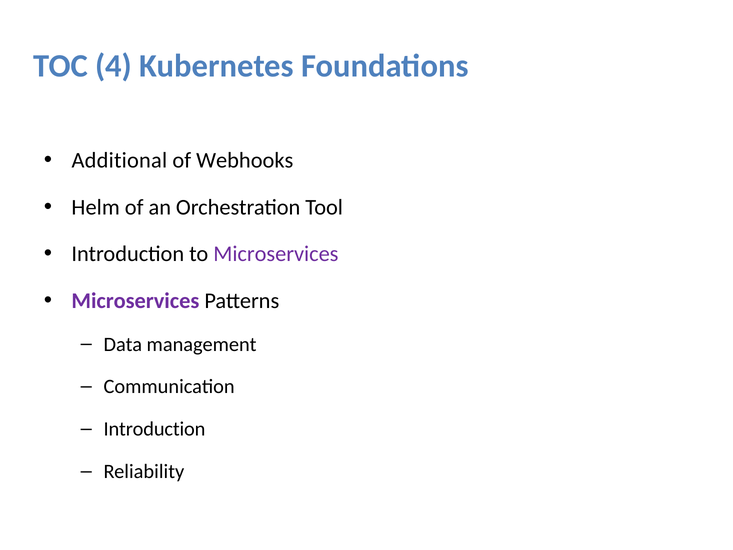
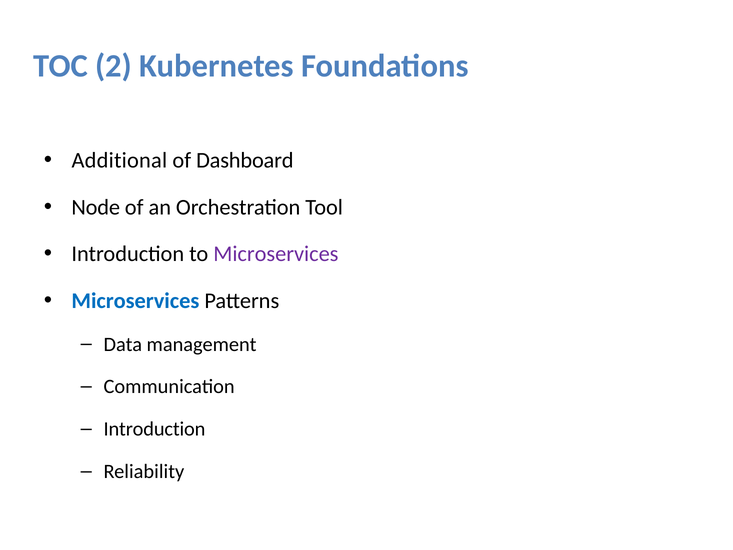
4: 4 -> 2 (114, 66)
Webhooks: Webhooks -> Dashboard (245, 160)
Helm: Helm -> Node (96, 207)
Microservices colour: purple -> blue (135, 301)
